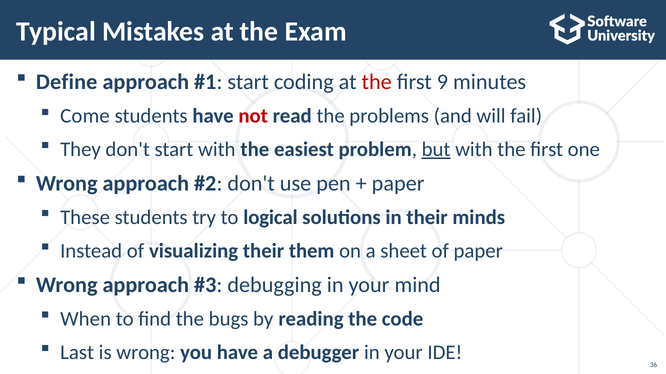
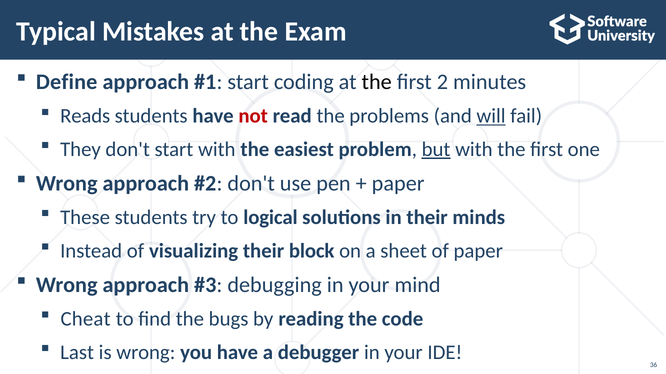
the colour: red -> black (377, 82)
9: 9 -> 2 (442, 82)
Come: Come -> Reads (85, 116)
will underline: none -> present (491, 116)
them: them -> block (312, 251)
When: When -> Cheat (86, 319)
